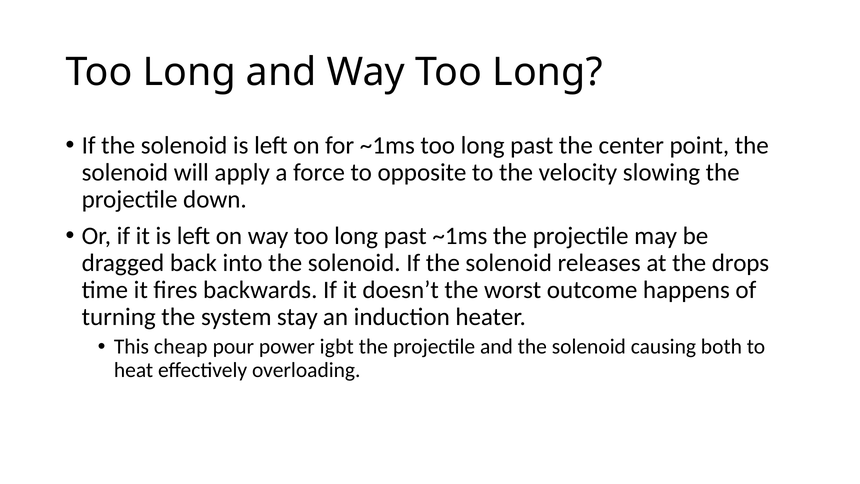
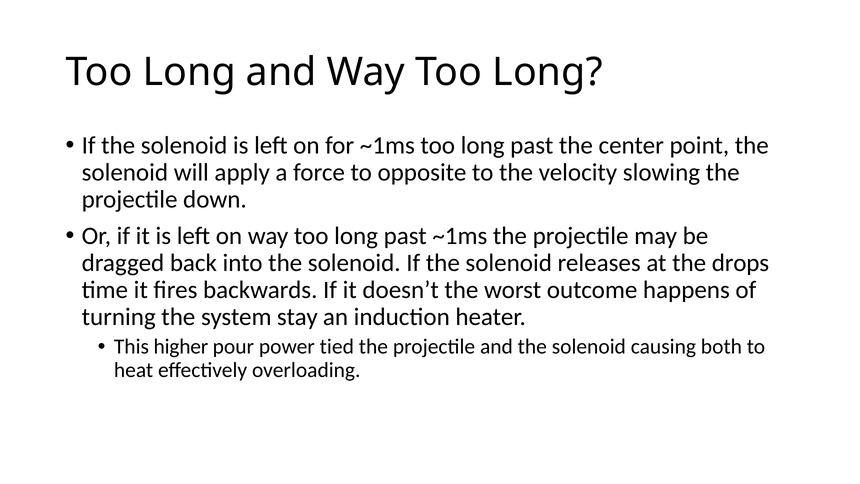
cheap: cheap -> higher (181, 347)
igbt: igbt -> tied (337, 347)
